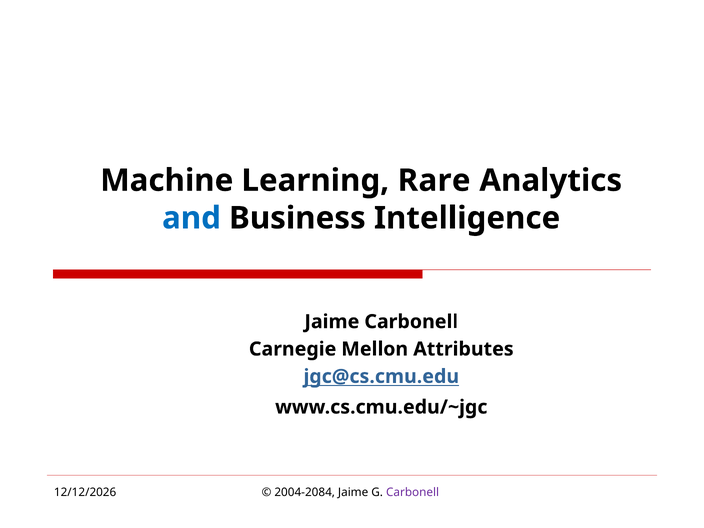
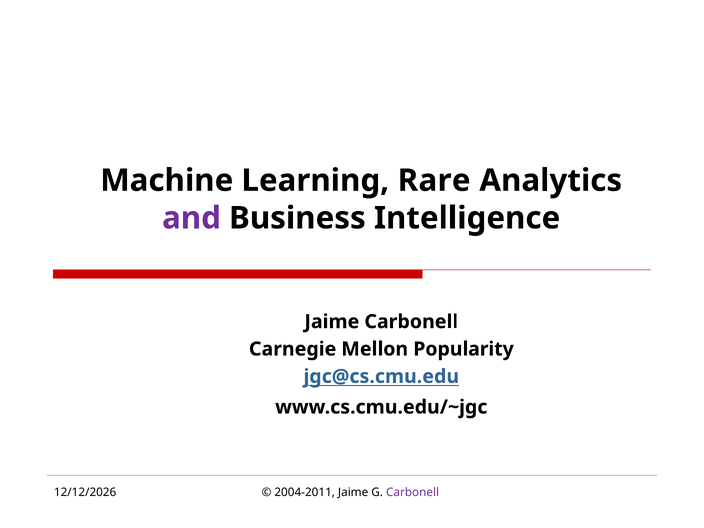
and colour: blue -> purple (192, 218)
Attributes: Attributes -> Popularity (464, 349)
2004-2084: 2004-2084 -> 2004-2011 (305, 492)
